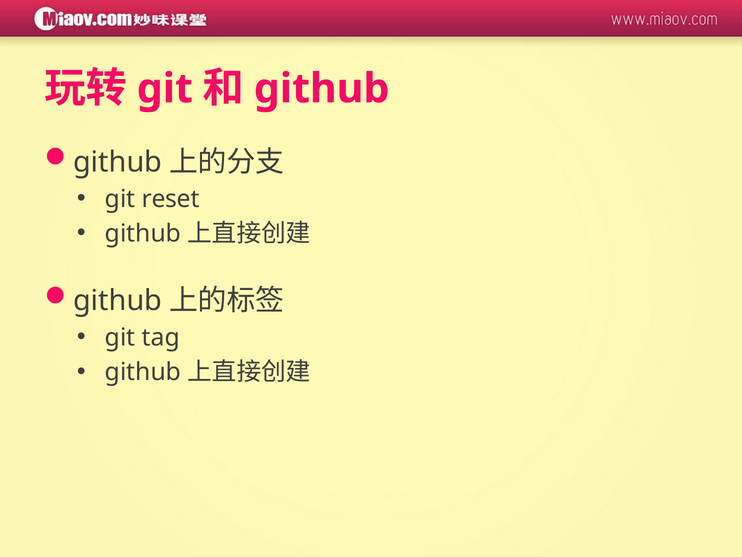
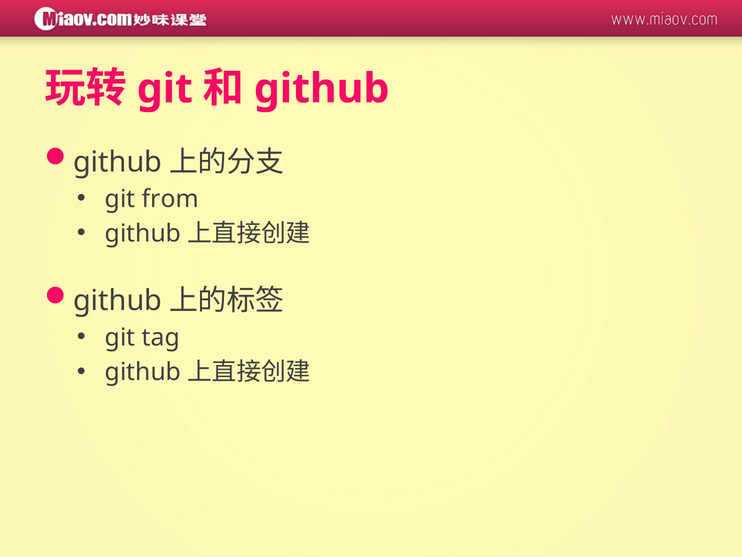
reset: reset -> from (170, 199)
